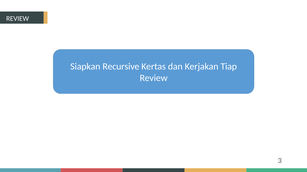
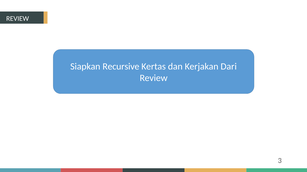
Tiap: Tiap -> Dari (229, 67)
